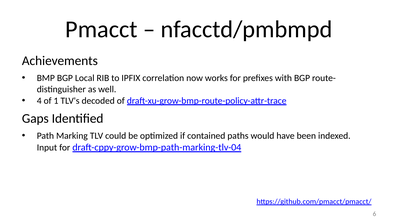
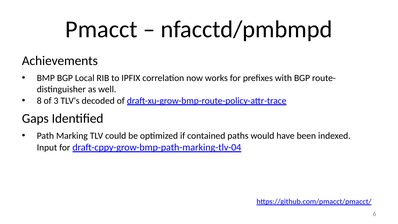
4: 4 -> 8 (39, 101)
1: 1 -> 3 (56, 101)
